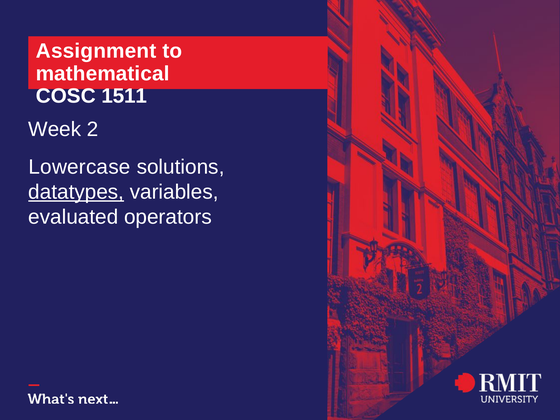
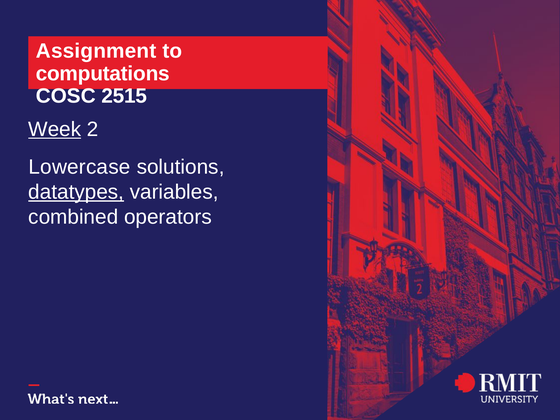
mathematical: mathematical -> computations (103, 74)
1511: 1511 -> 2515 (124, 96)
Week underline: none -> present (55, 129)
evaluated: evaluated -> combined (73, 217)
